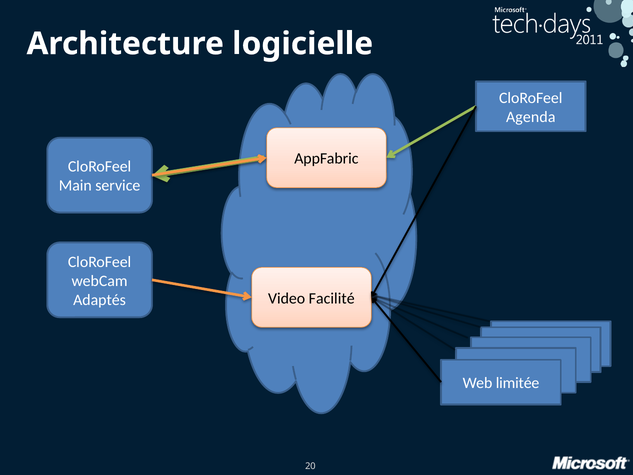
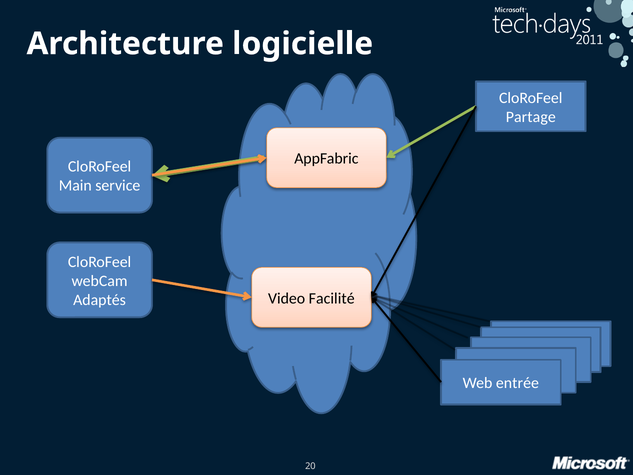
Agenda: Agenda -> Partage (531, 117)
limitée: limitée -> entrée (517, 383)
